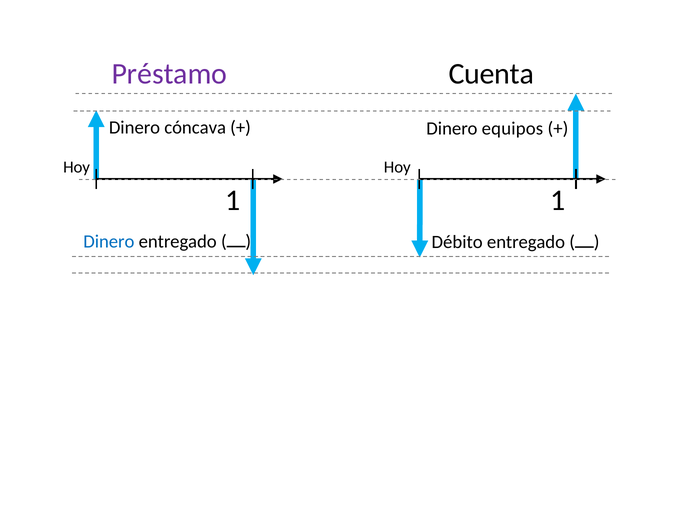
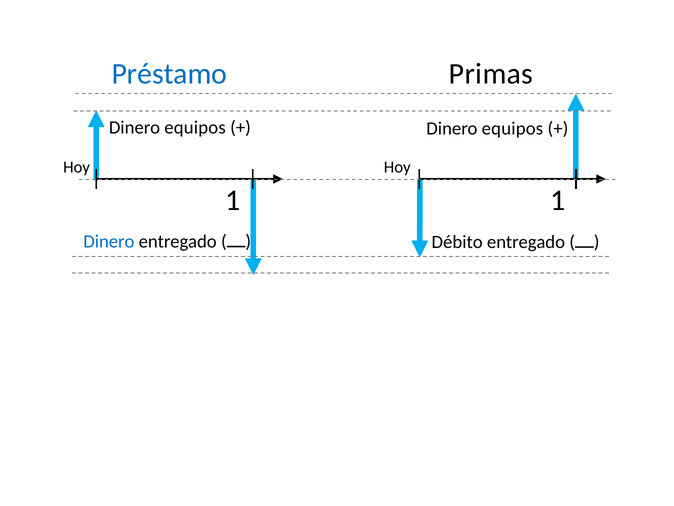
Préstamo colour: purple -> blue (169, 74)
Cuenta: Cuenta -> Primas (491, 74)
cóncava: cóncava -> equipos (195, 127)
